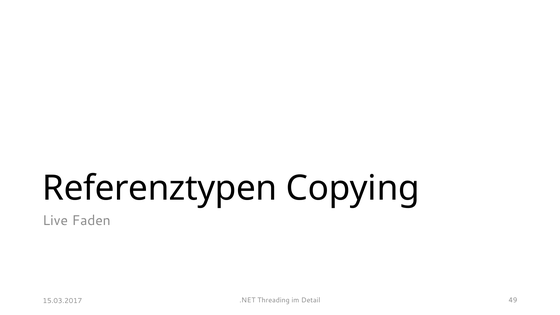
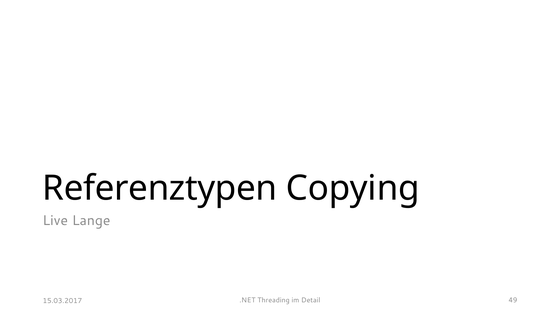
Faden: Faden -> Lange (91, 220)
